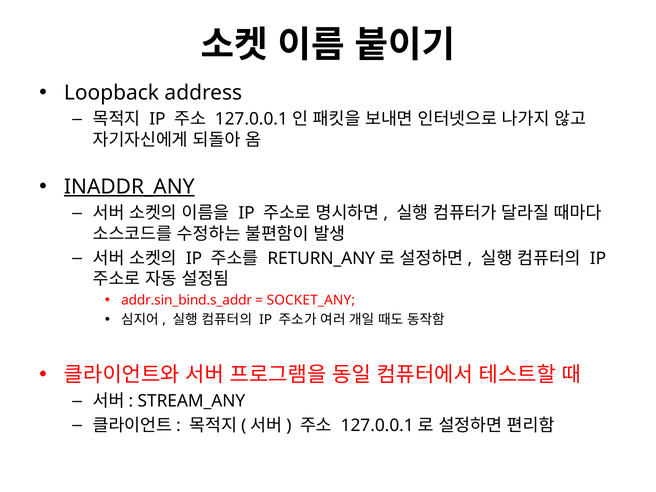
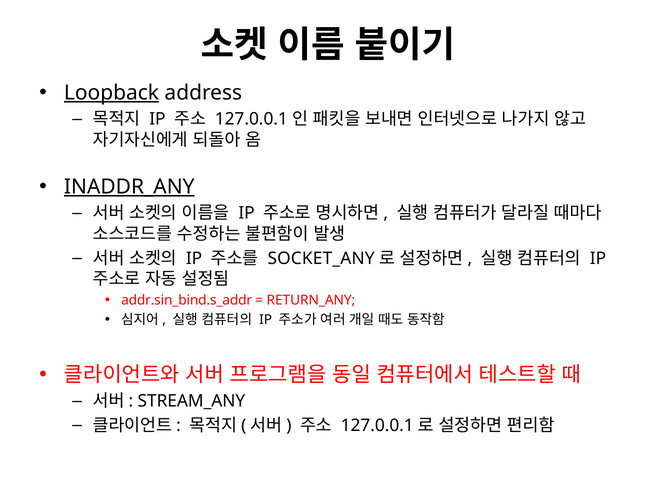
Loopback underline: none -> present (111, 93)
RETURN_ANY: RETURN_ANY -> SOCKET_ANY (321, 258)
SOCKET_ANY: SOCKET_ANY -> RETURN_ANY (311, 300)
